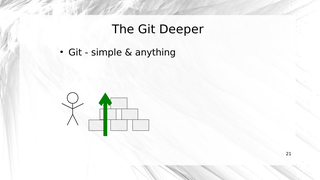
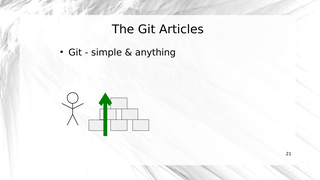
Deeper: Deeper -> Articles (181, 29)
